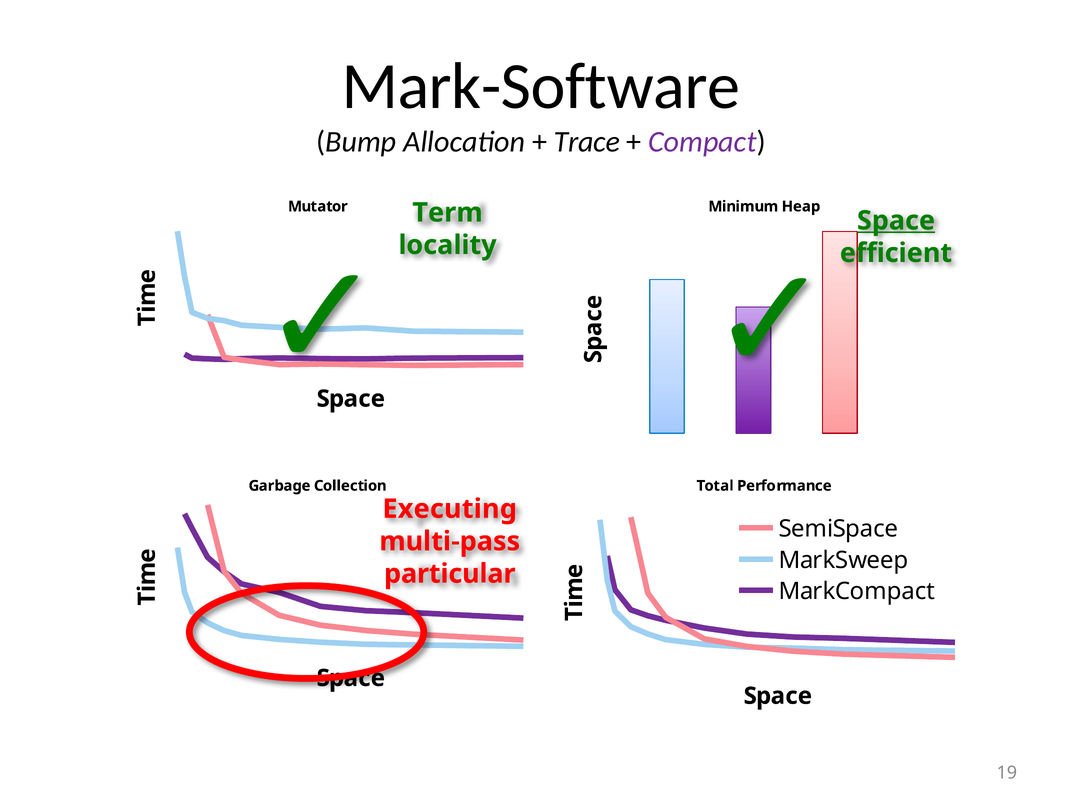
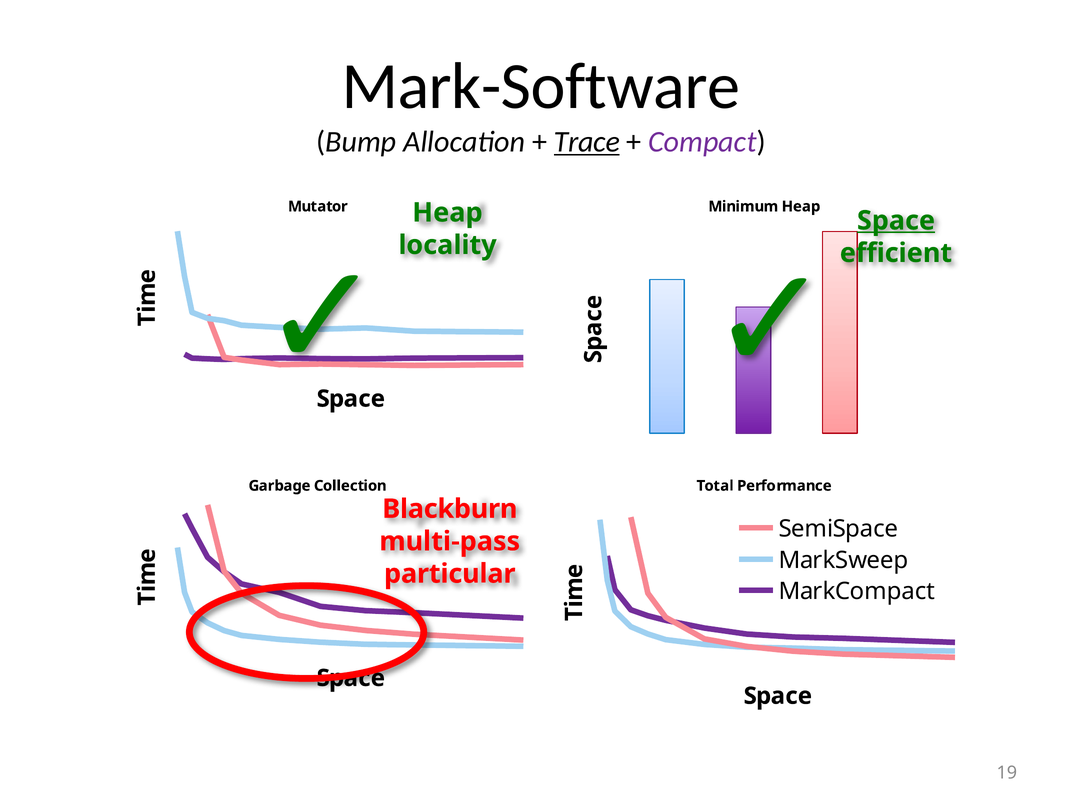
Trace underline: none -> present (587, 142)
Term: Term -> Heap (447, 213)
Executing: Executing -> Blackburn (450, 509)
